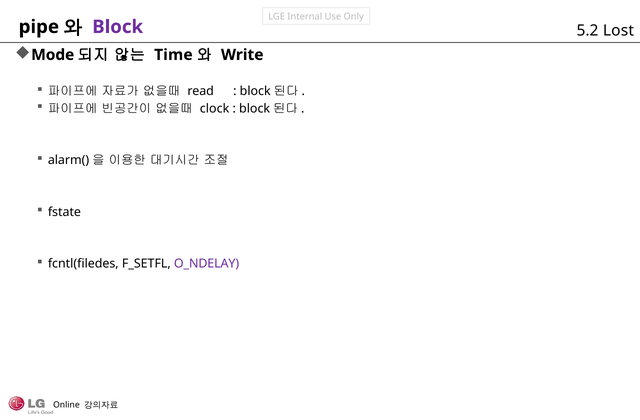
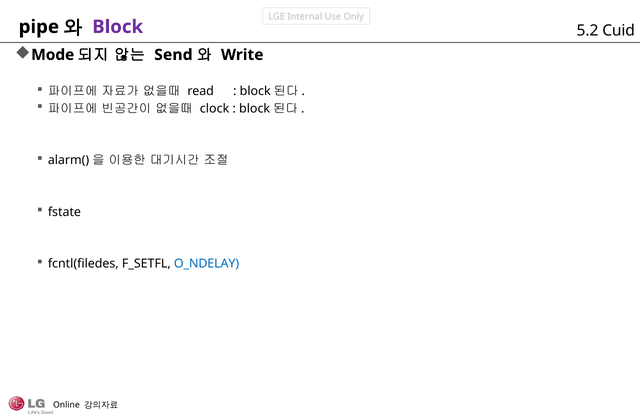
Lost: Lost -> Cuid (619, 31)
Time: Time -> Send (173, 55)
O_NDELAY colour: purple -> blue (207, 264)
